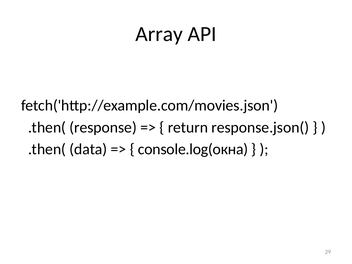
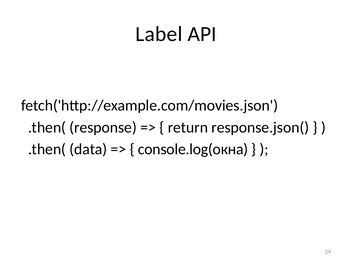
Array: Array -> Label (159, 34)
